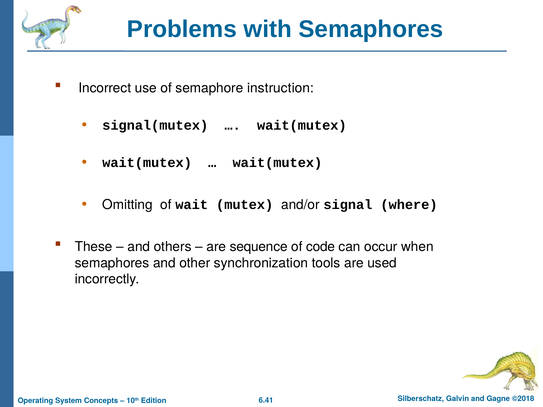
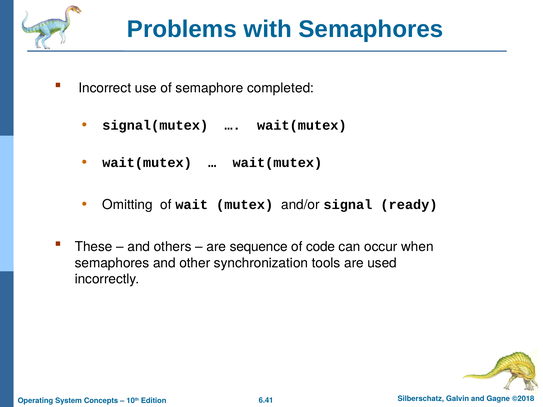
instruction: instruction -> completed (281, 88)
where: where -> ready (409, 205)
